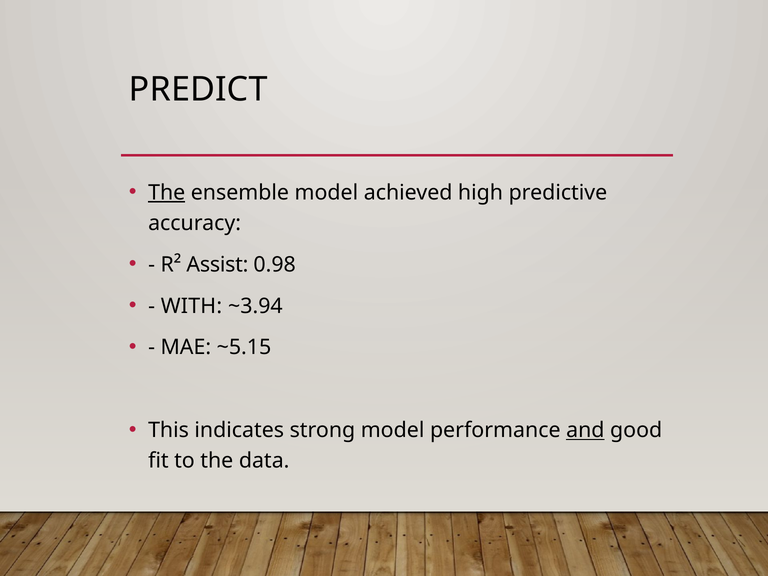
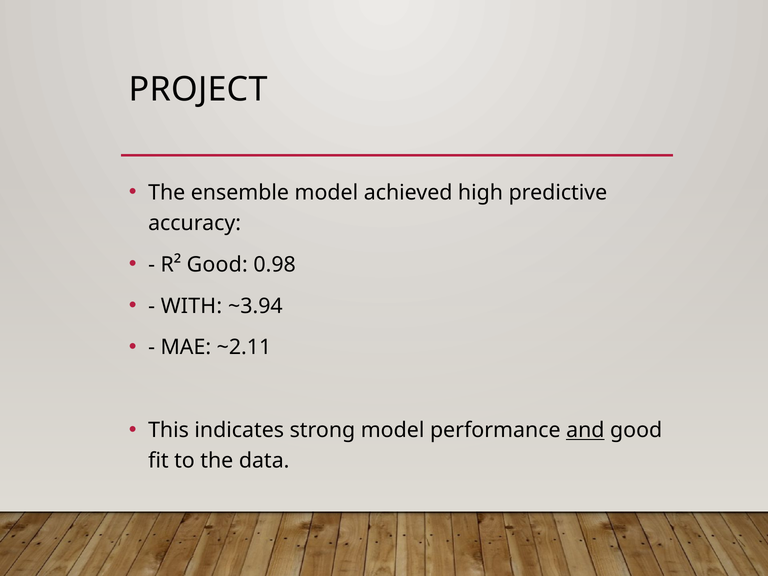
PREDICT: PREDICT -> PROJECT (198, 90)
The underline: present -> none (167, 193)
R² Assist: Assist -> Good (217, 265)
~5.15: ~5.15 -> ~2.11 (244, 347)
